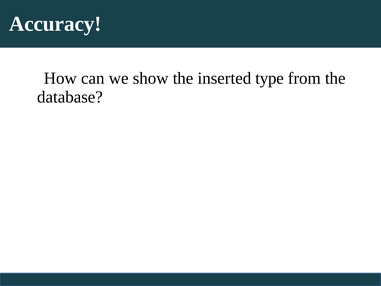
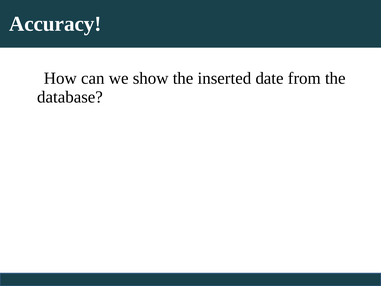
type: type -> date (270, 78)
